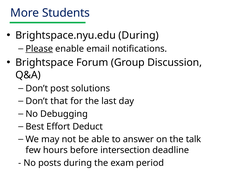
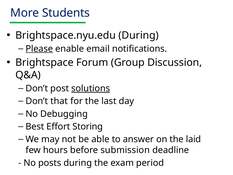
solutions underline: none -> present (91, 88)
Deduct: Deduct -> Storing (88, 126)
talk: talk -> laid (193, 139)
intersection: intersection -> submission (125, 150)
